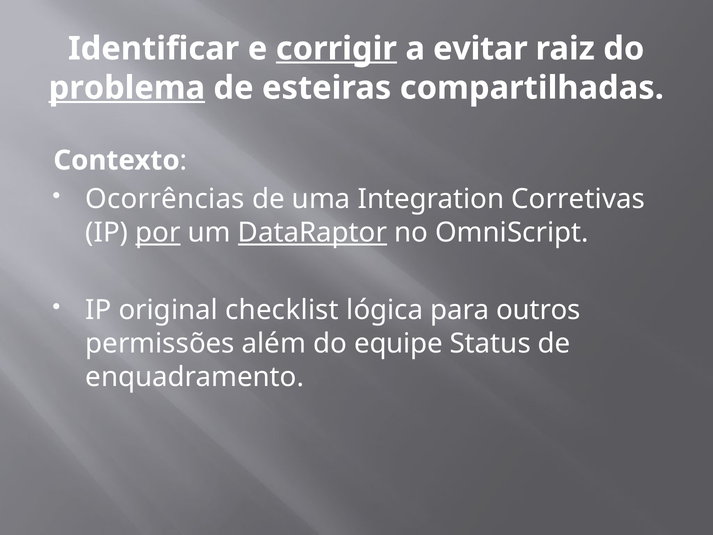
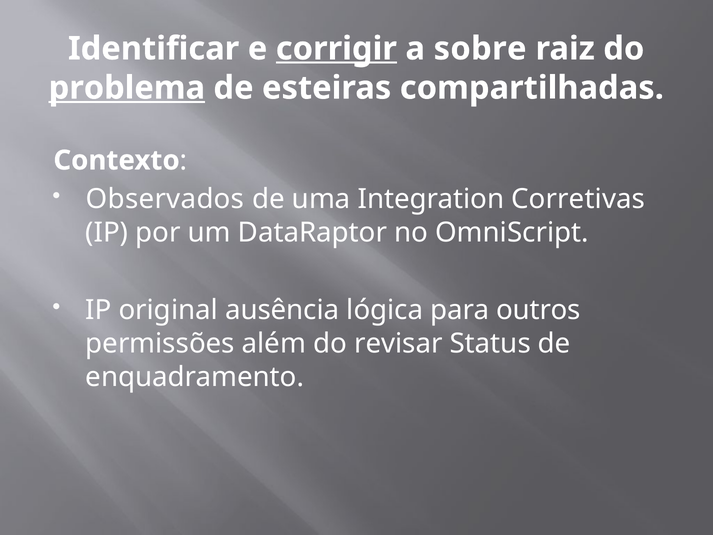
evitar: evitar -> sobre (480, 49)
Ocorrências: Ocorrências -> Observados (165, 199)
por underline: present -> none (158, 232)
DataRaptor underline: present -> none (312, 232)
checklist: checklist -> ausência (282, 310)
equipe: equipe -> revisar (398, 343)
